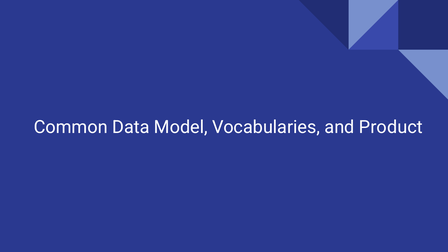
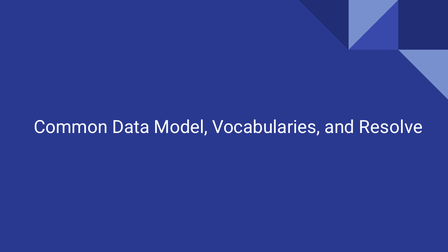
Product: Product -> Resolve (391, 127)
